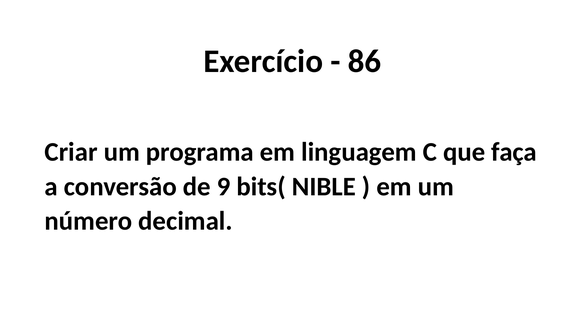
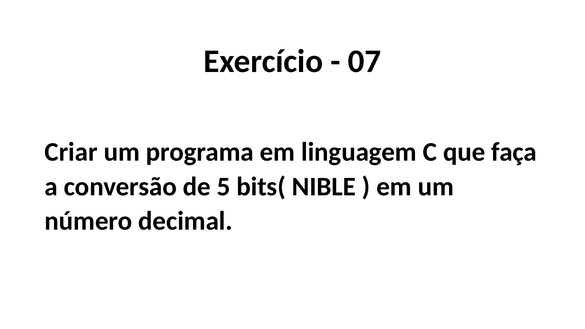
86: 86 -> 07 (365, 61)
9: 9 -> 5 (224, 187)
